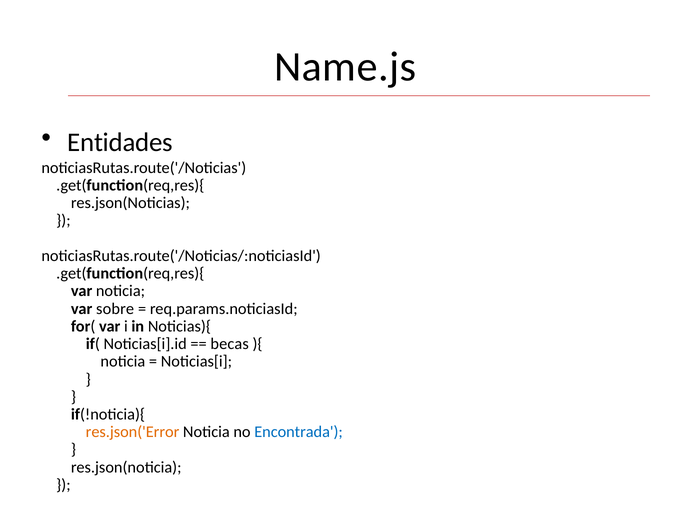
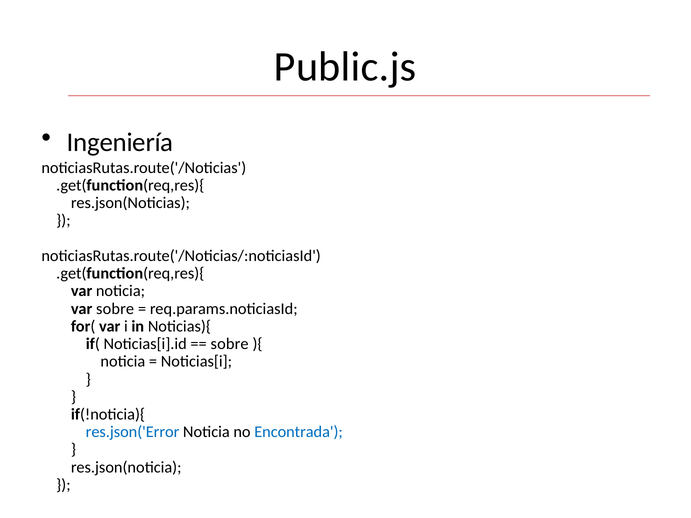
Name.js: Name.js -> Public.js (345, 67)
Entidades: Entidades -> Ingeniería (120, 142)
becas: becas -> sobre (230, 344)
res.json('Error colour: orange -> blue (133, 432)
